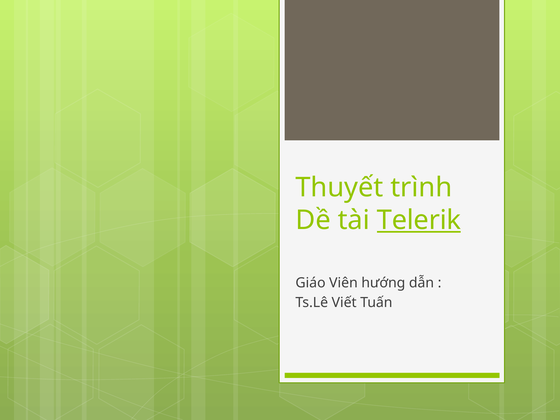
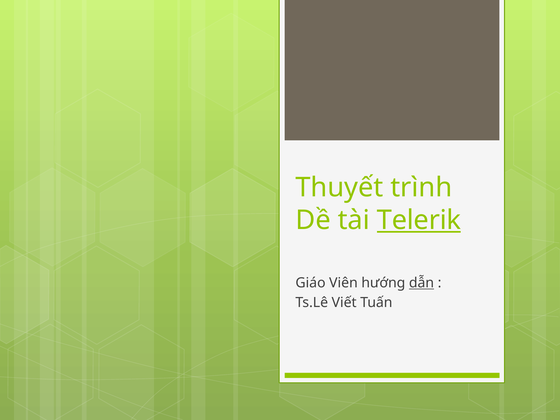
dẫn underline: none -> present (421, 283)
